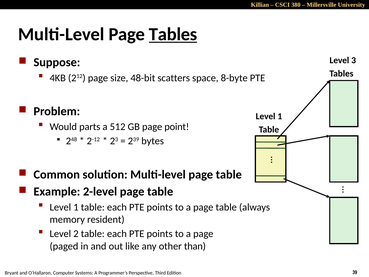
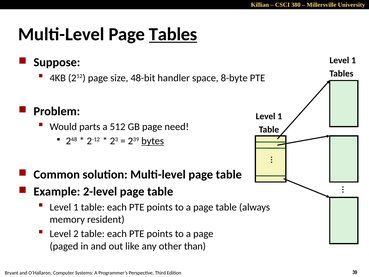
3: 3 -> 1 (354, 60)
scatters: scatters -> handler (174, 78)
point: point -> need (177, 127)
bytes underline: none -> present (153, 141)
